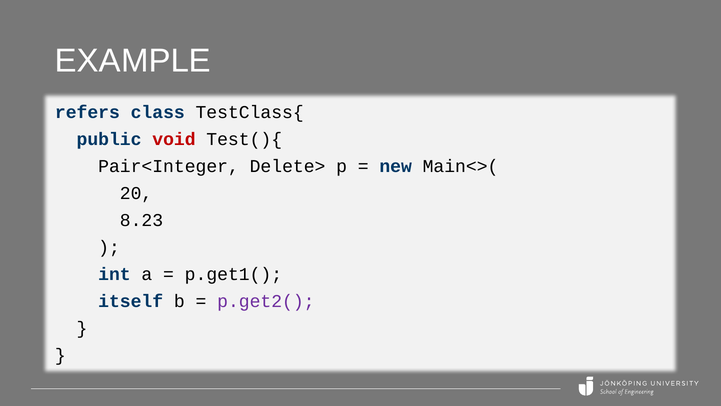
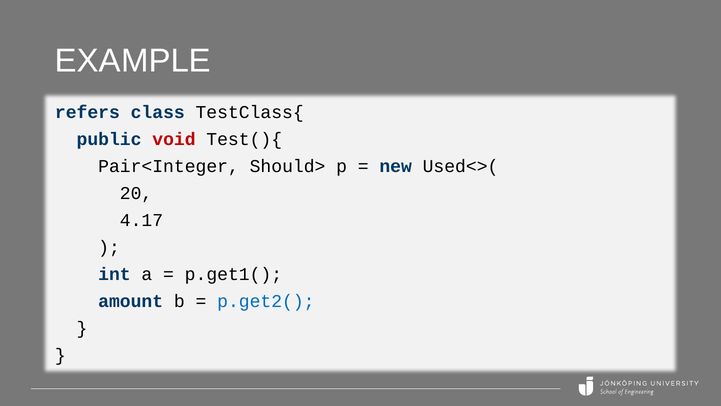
Delete>: Delete> -> Should> (288, 166)
Main<>(: Main<>( -> Used<>( (461, 166)
8.23: 8.23 -> 4.17 (141, 220)
itself: itself -> amount (131, 301)
p.get2( colour: purple -> blue (266, 301)
